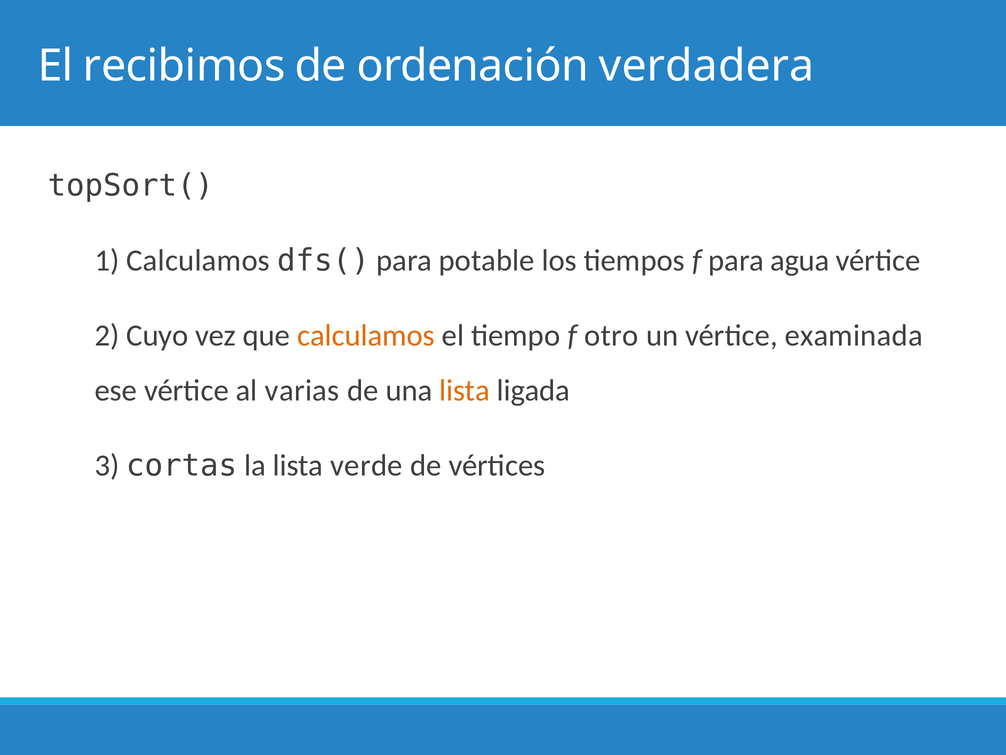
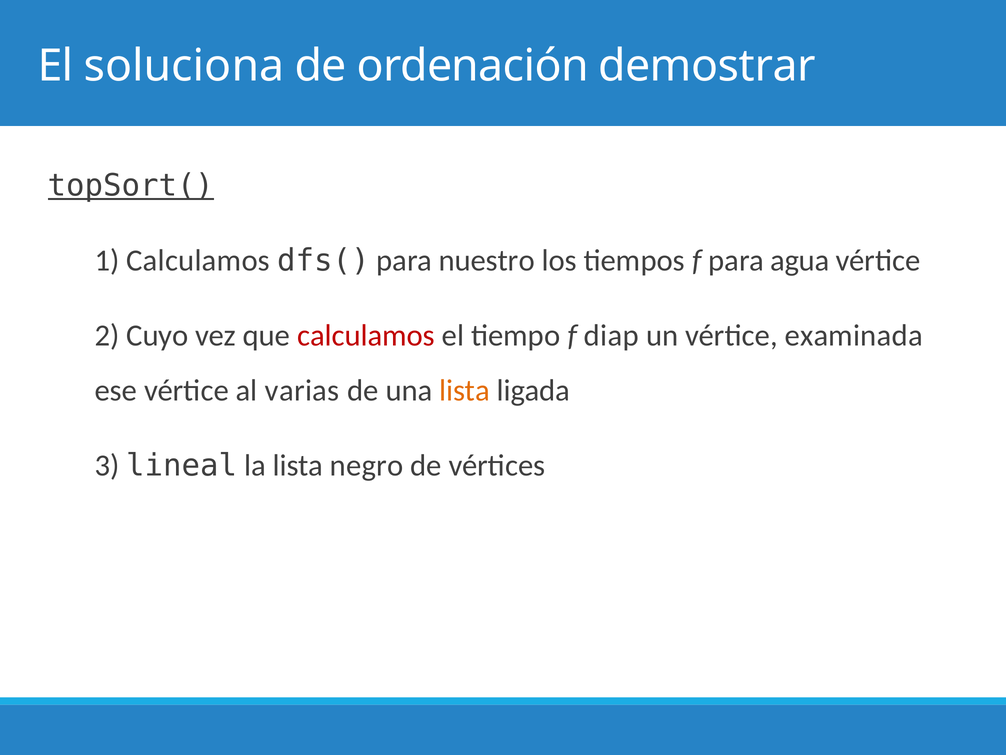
recibimos: recibimos -> soluciona (184, 66)
verdadera: verdadera -> demostrar (707, 66)
topSort( underline: none -> present (131, 186)
potable: potable -> nuestro (487, 260)
calculamos colour: orange -> red (366, 335)
otro: otro -> diap (611, 335)
cortas: cortas -> lineal (182, 465)
verde: verde -> negro (367, 465)
